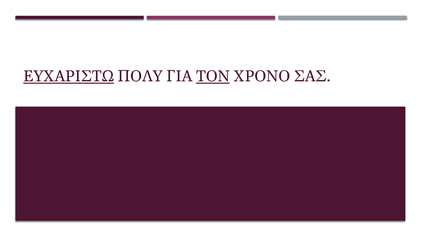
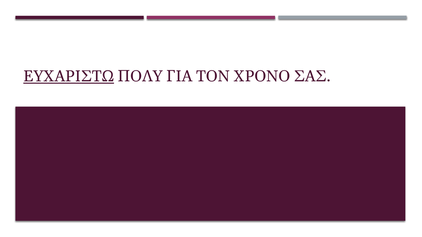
ΤΟΝ underline: present -> none (213, 76)
